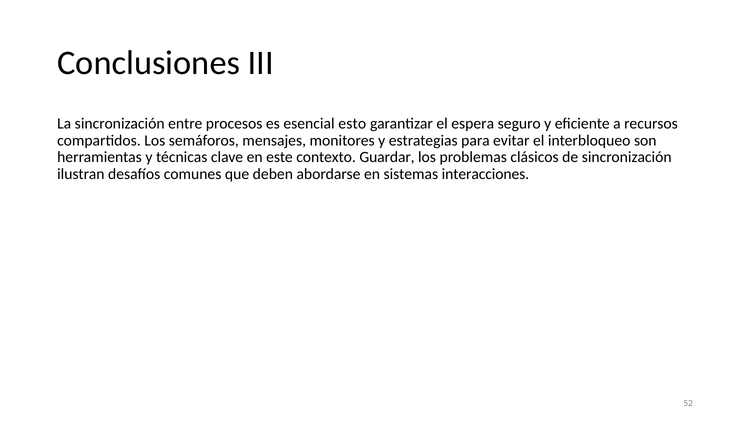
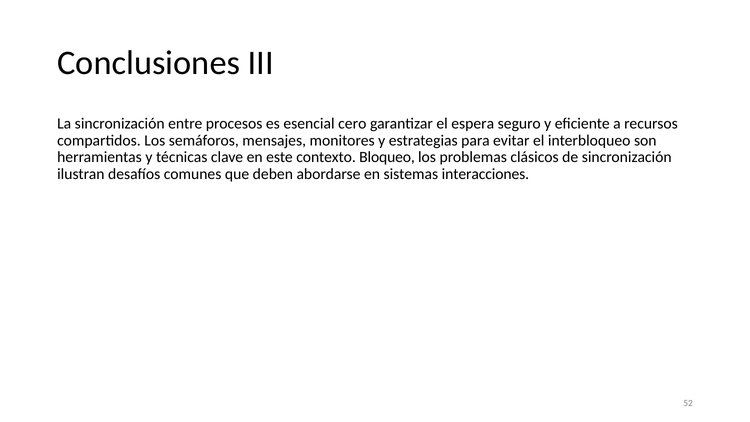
esto: esto -> cero (352, 123)
Guardar: Guardar -> Bloqueo (387, 157)
